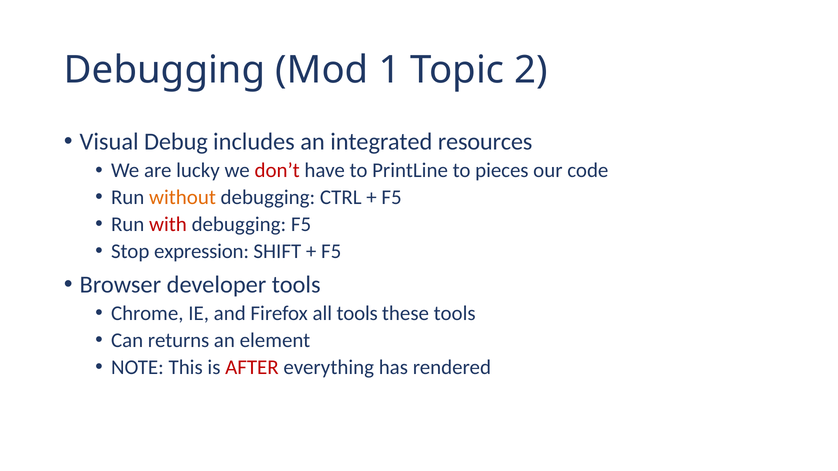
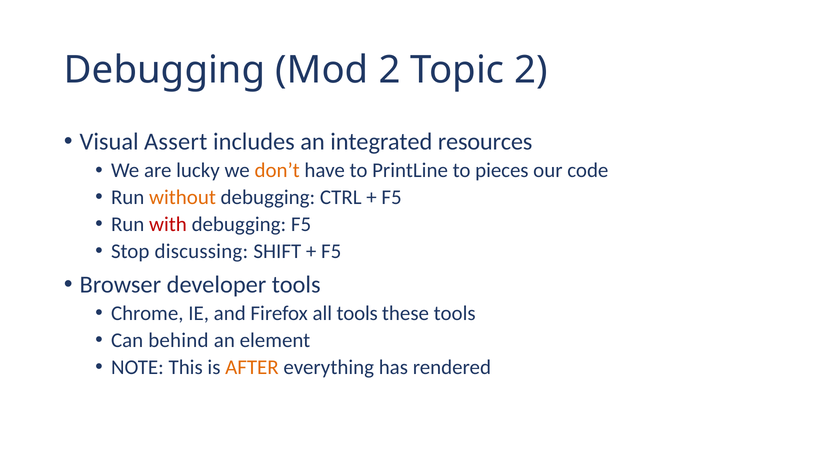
Mod 1: 1 -> 2 (390, 70)
Debug: Debug -> Assert (176, 142)
don’t colour: red -> orange (277, 171)
expression: expression -> discussing (201, 251)
returns: returns -> behind (178, 341)
AFTER colour: red -> orange (252, 368)
